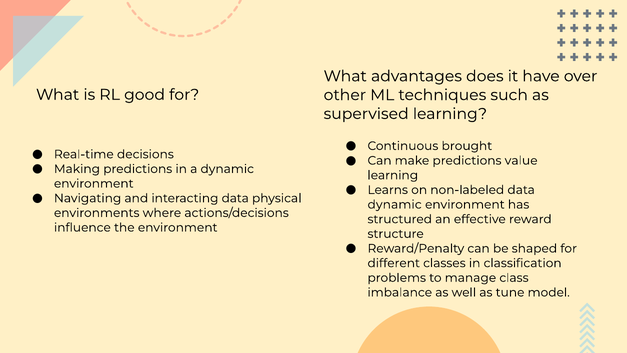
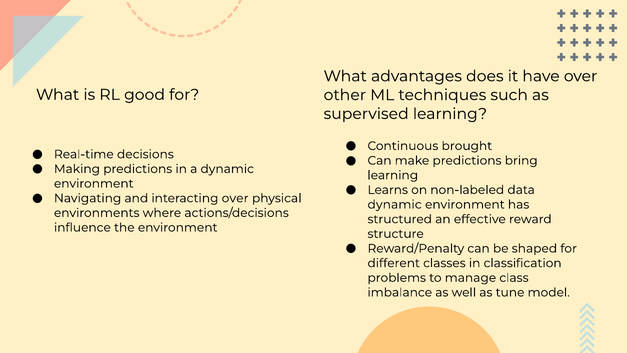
value: value -> bring (521, 160)
interacting data: data -> over (235, 198)
